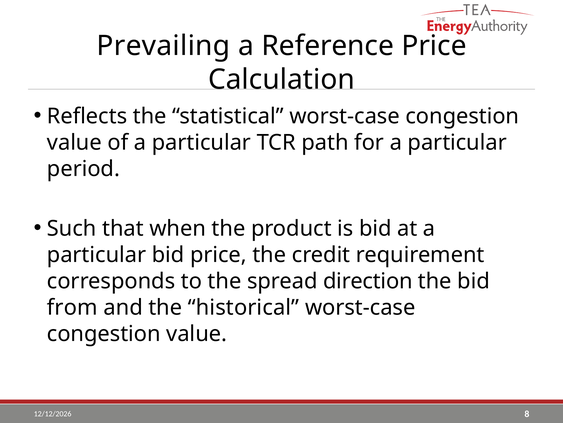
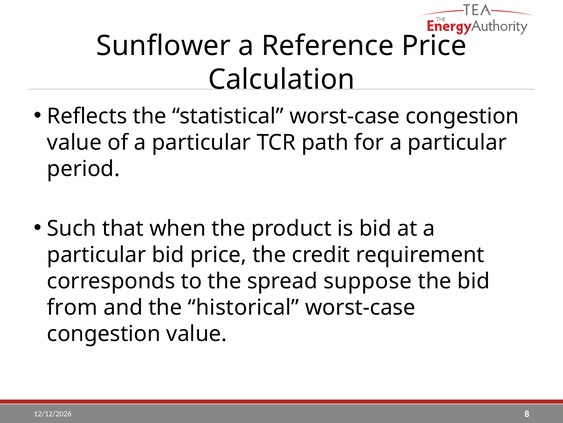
Prevailing: Prevailing -> Sunflower (164, 46)
direction: direction -> suppose (368, 281)
